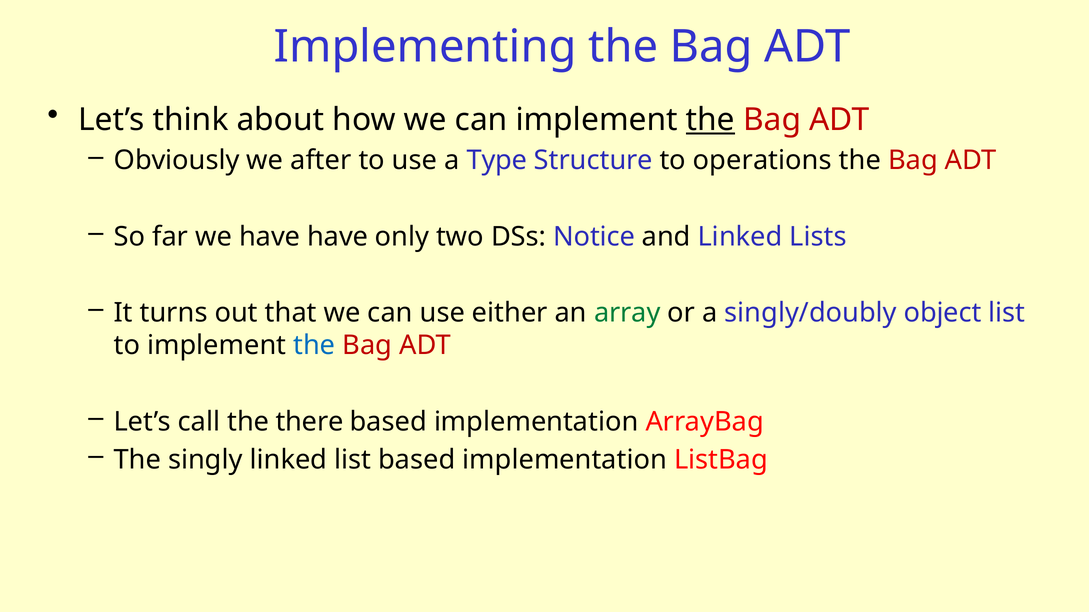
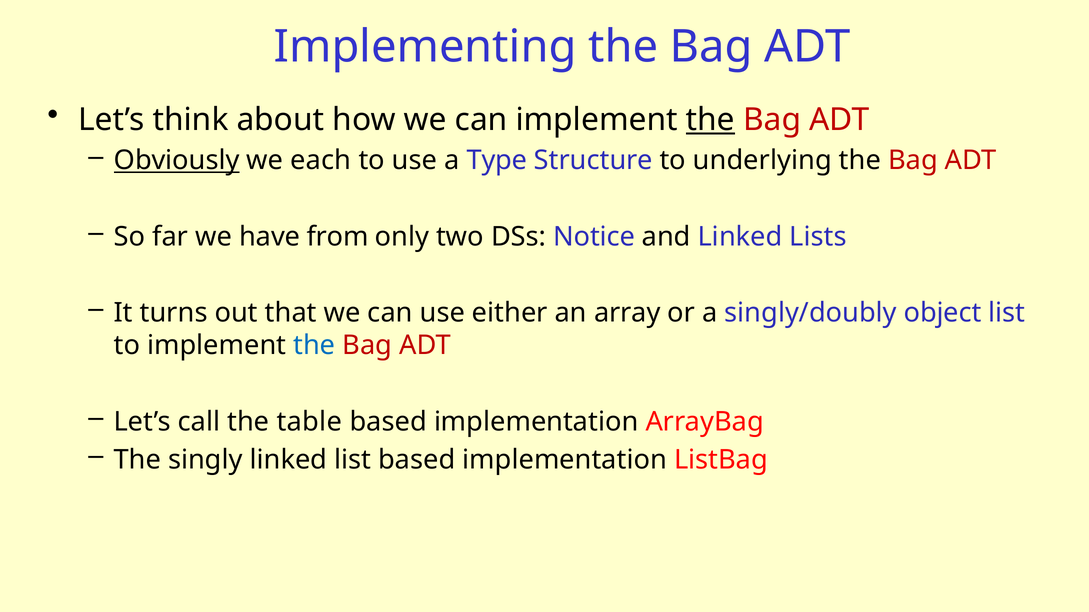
Obviously underline: none -> present (177, 161)
after: after -> each (321, 161)
operations: operations -> underlying (762, 161)
have have: have -> from (338, 237)
array colour: green -> black (627, 313)
there: there -> table (309, 422)
